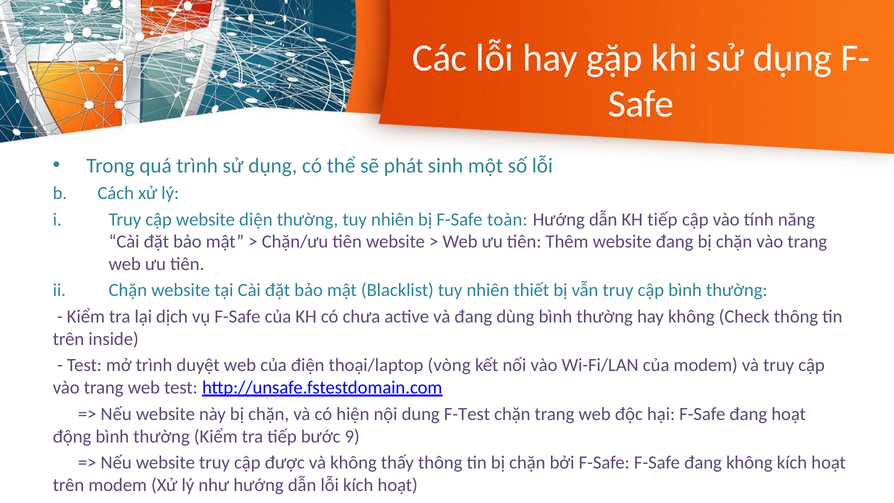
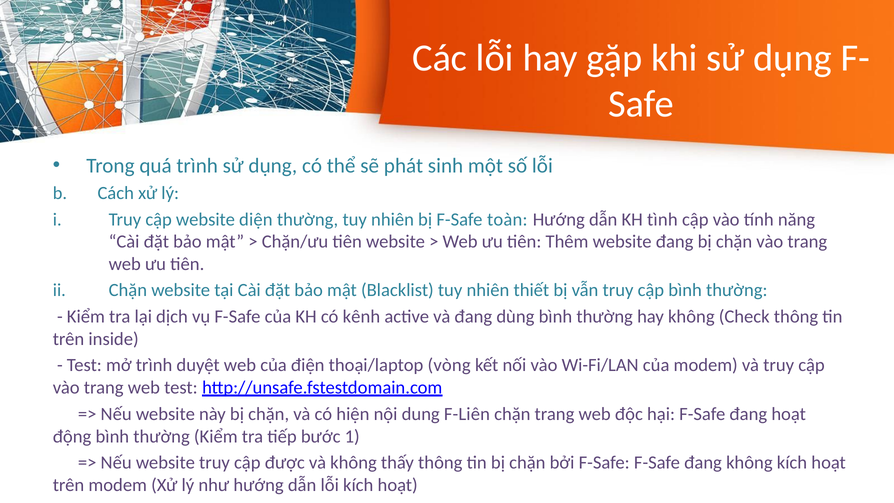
KH tiếp: tiếp -> tình (662, 219)
chưa: chưa -> kênh (361, 316)
F-Test: F-Test -> F-Liên (467, 414)
9: 9 -> 1 (352, 436)
